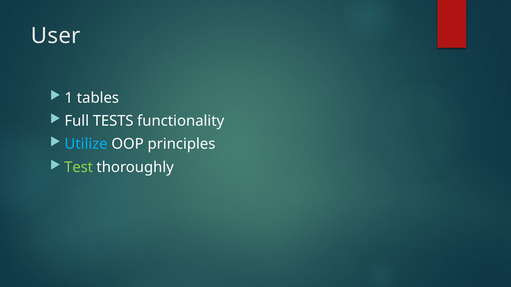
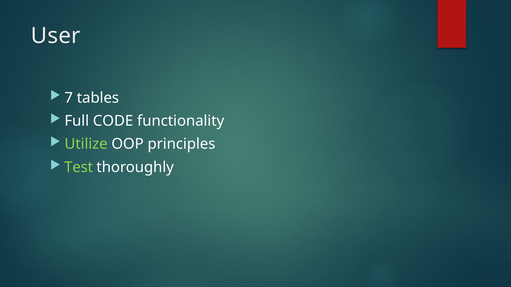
1: 1 -> 7 (69, 98)
TESTS: TESTS -> CODE (113, 121)
Utilize colour: light blue -> light green (86, 144)
